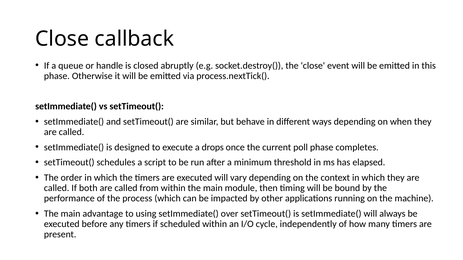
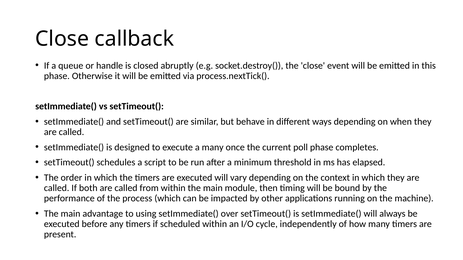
a drops: drops -> many (213, 147)
